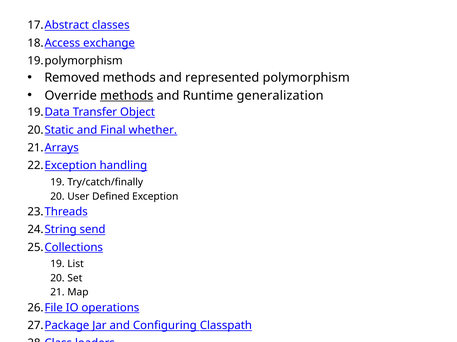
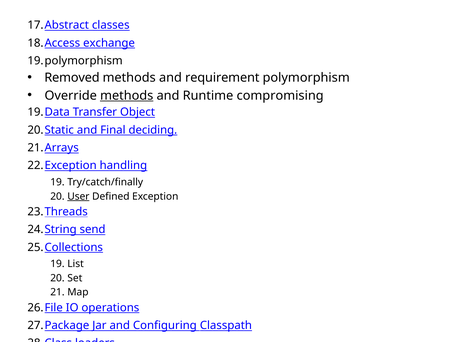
represented: represented -> requirement (222, 78)
generalization: generalization -> compromising (280, 96)
whether: whether -> deciding (153, 130)
User underline: none -> present (78, 197)
